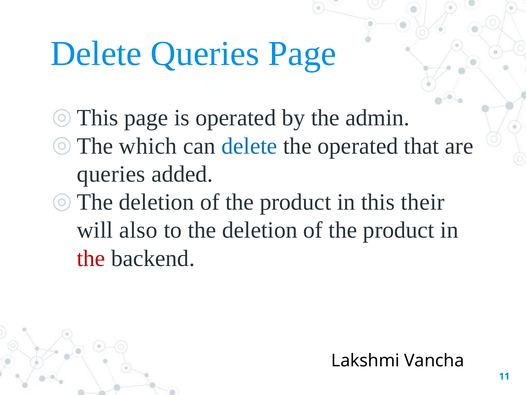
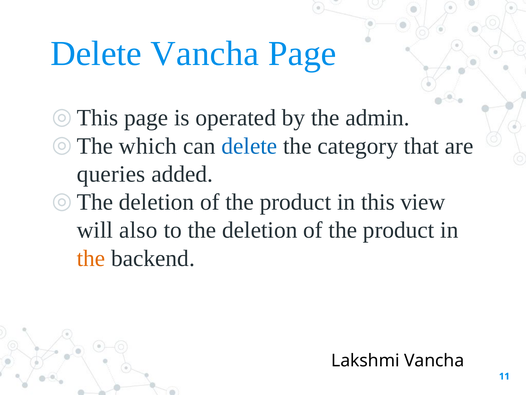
Delete Queries: Queries -> Vancha (205, 54)
the operated: operated -> category (358, 146)
their: their -> view (423, 202)
the colour: red -> orange (91, 258)
